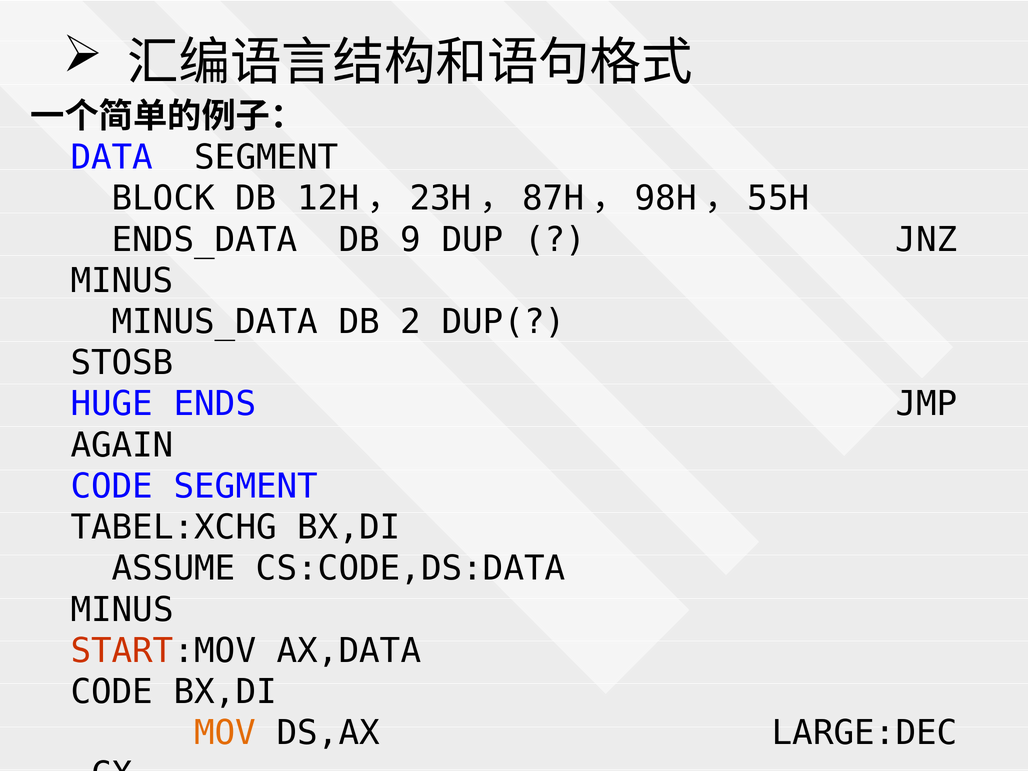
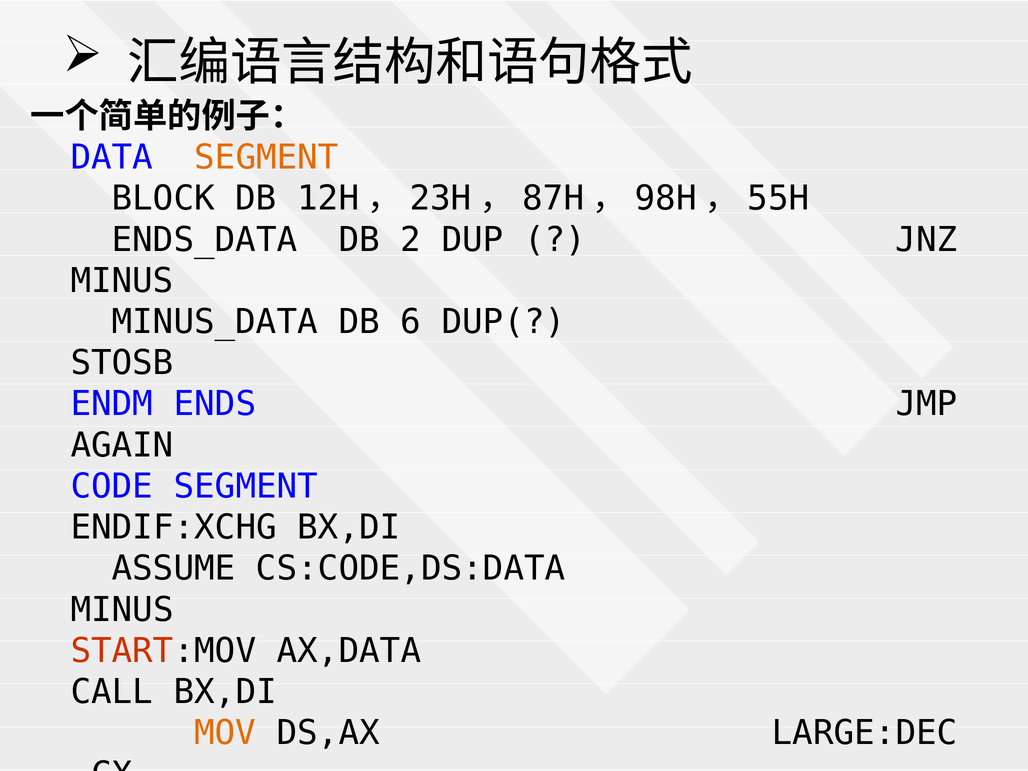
SEGMENT colour: black -> orange (266, 157)
9: 9 -> 2 (411, 240)
2: 2 -> 6 (411, 322)
HUGE: HUGE -> ENDM (112, 404)
TABEL:XCHG: TABEL:XCHG -> ENDIF:XCHG (174, 528)
CODE: CODE -> CALL (112, 692)
